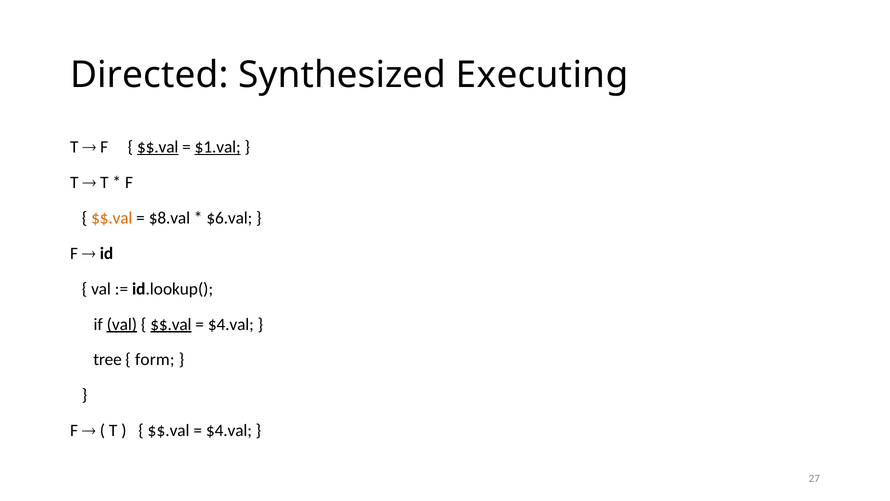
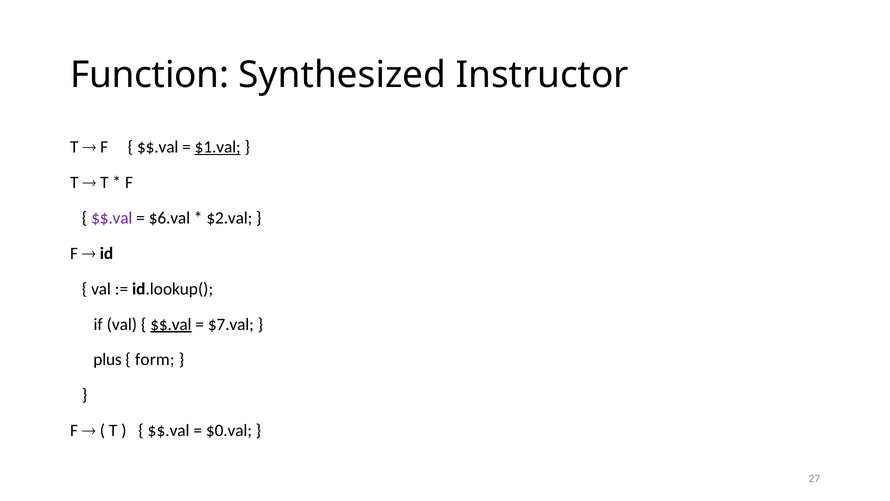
Directed: Directed -> Function (150, 75)
Executing: Executing -> Instructor (542, 75)
$$.val underline: present -> none (158, 147)
$$.val colour: orange -> purple (112, 218)
$8.val: $8.val -> $6.val (169, 218)
$6.val: $6.val -> $2.val (229, 218)
val underline: present -> none (122, 324)
$4.val: $4.val -> $7.val (231, 324)
tree: tree -> plus (108, 360)
$4.val: $4.val -> $0.val (229, 430)
